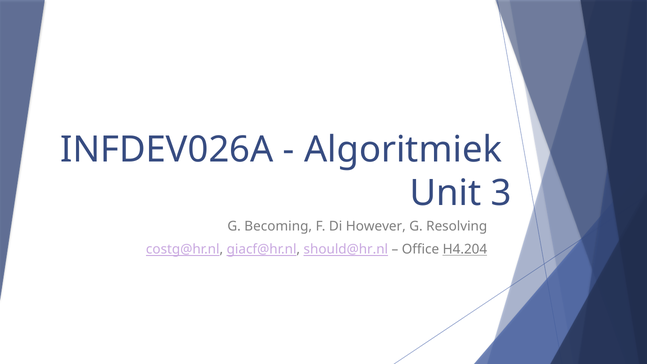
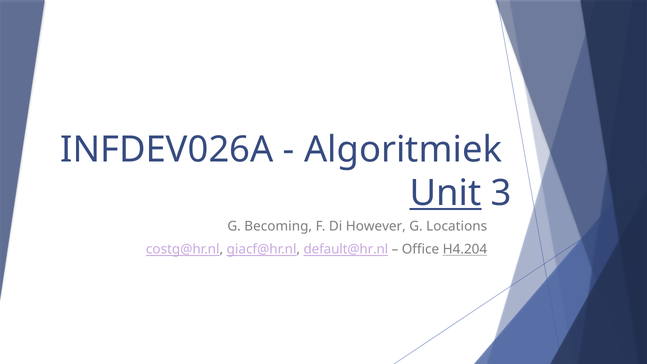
Unit underline: none -> present (446, 193)
Resolving: Resolving -> Locations (457, 226)
should@hr.nl: should@hr.nl -> default@hr.nl (346, 249)
